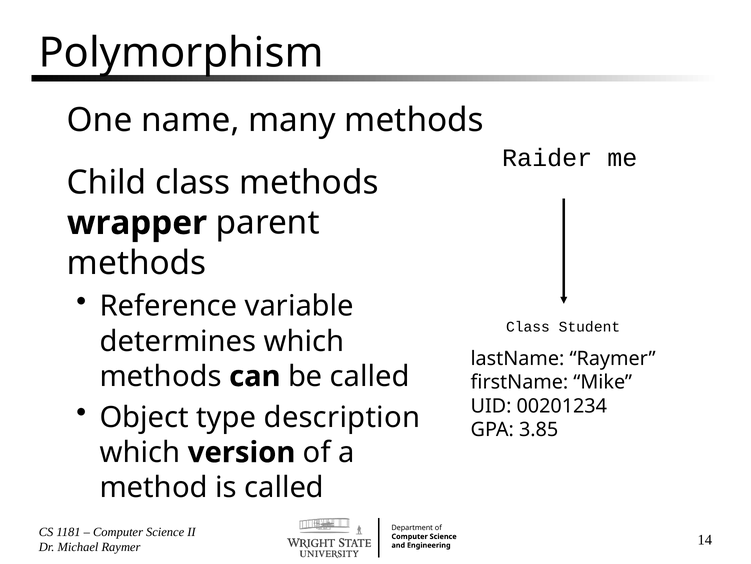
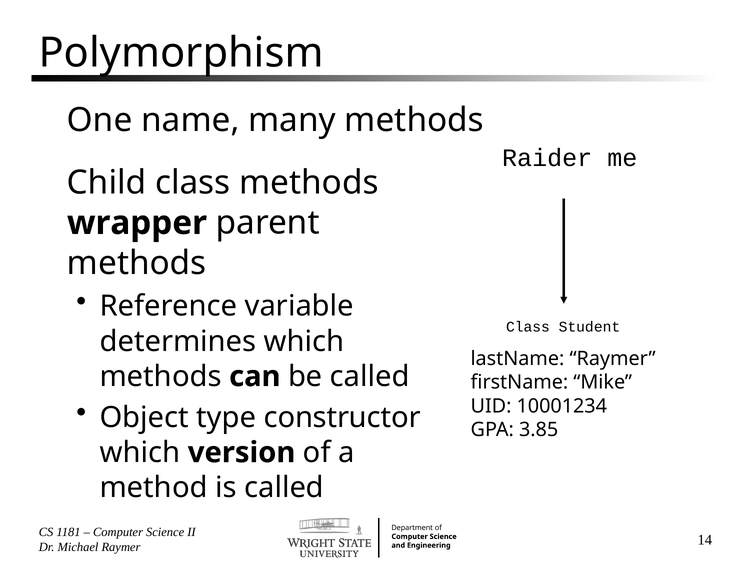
00201234: 00201234 -> 10001234 (562, 406)
description: description -> constructor (342, 417)
